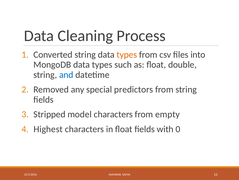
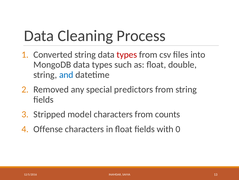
types colour: orange -> red (127, 54)
empty: empty -> counts (168, 114)
Highest: Highest -> Offense (48, 129)
